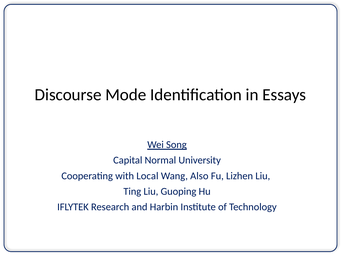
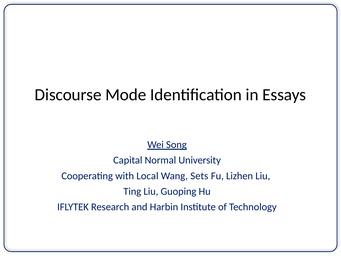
Also: Also -> Sets (199, 176)
